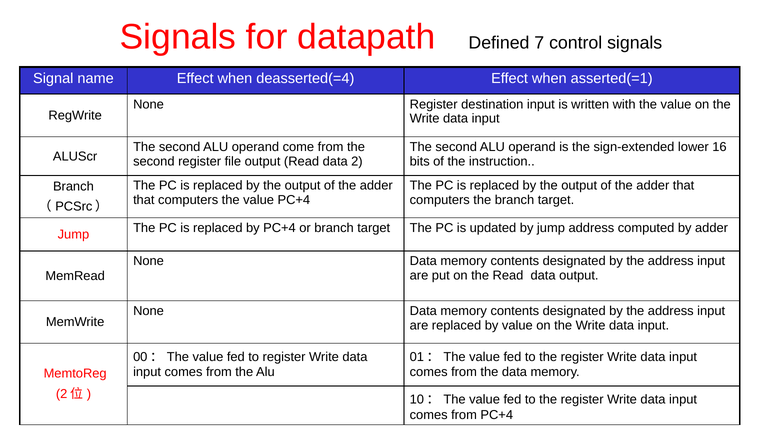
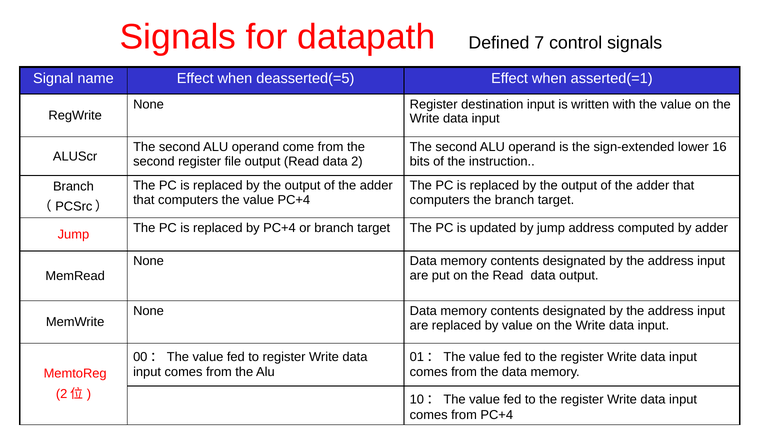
deasserted(=4: deasserted(=4 -> deasserted(=5 (305, 78)
